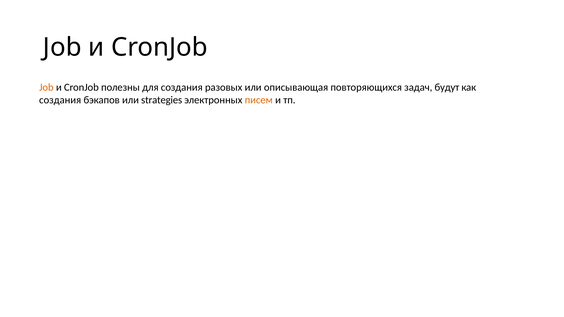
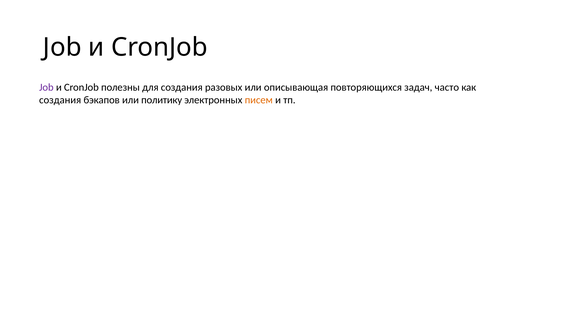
Job colour: orange -> purple (46, 87)
будут: будут -> часто (447, 87)
strategies: strategies -> политику (162, 100)
